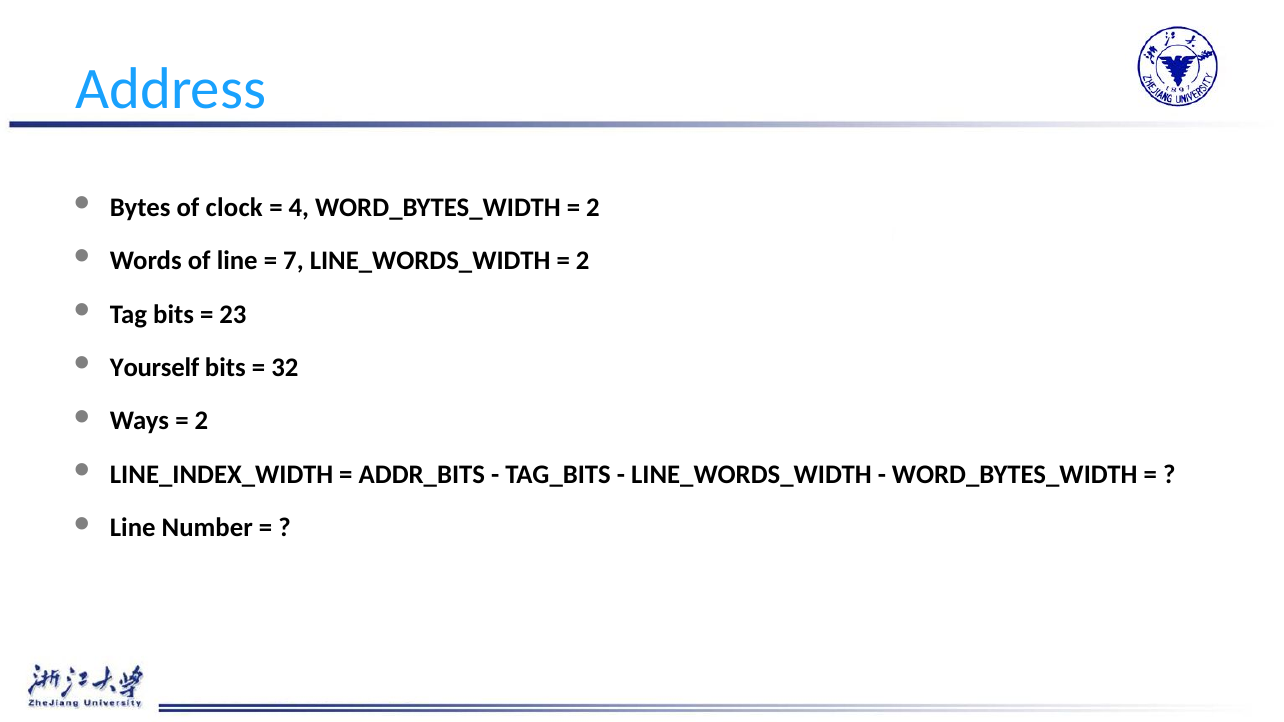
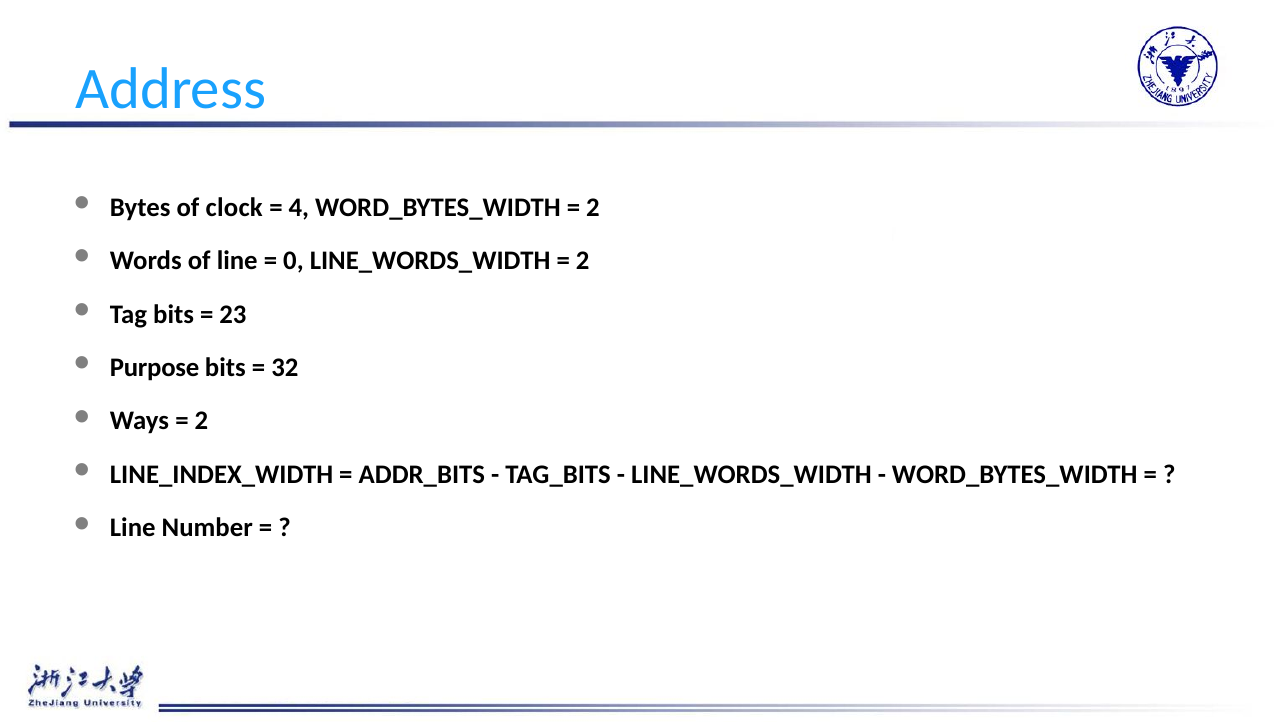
7: 7 -> 0 (293, 261)
Yourself: Yourself -> Purpose (155, 368)
